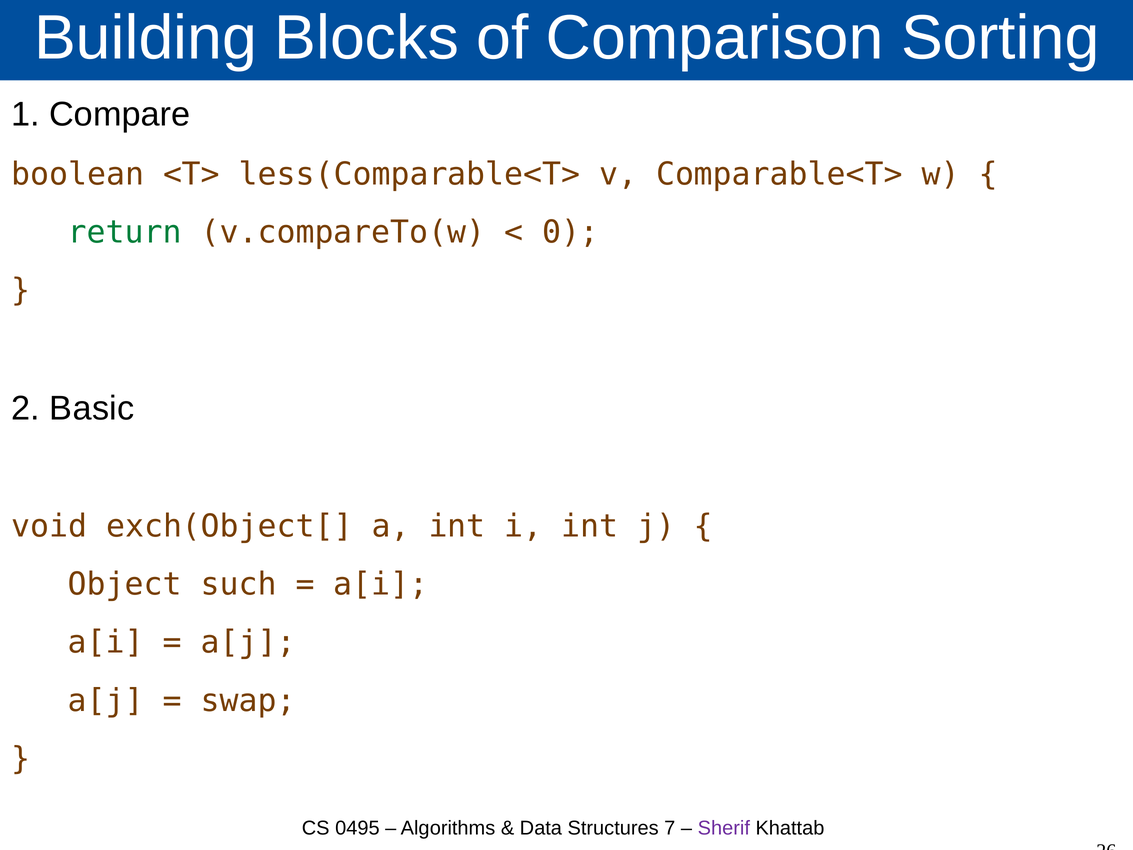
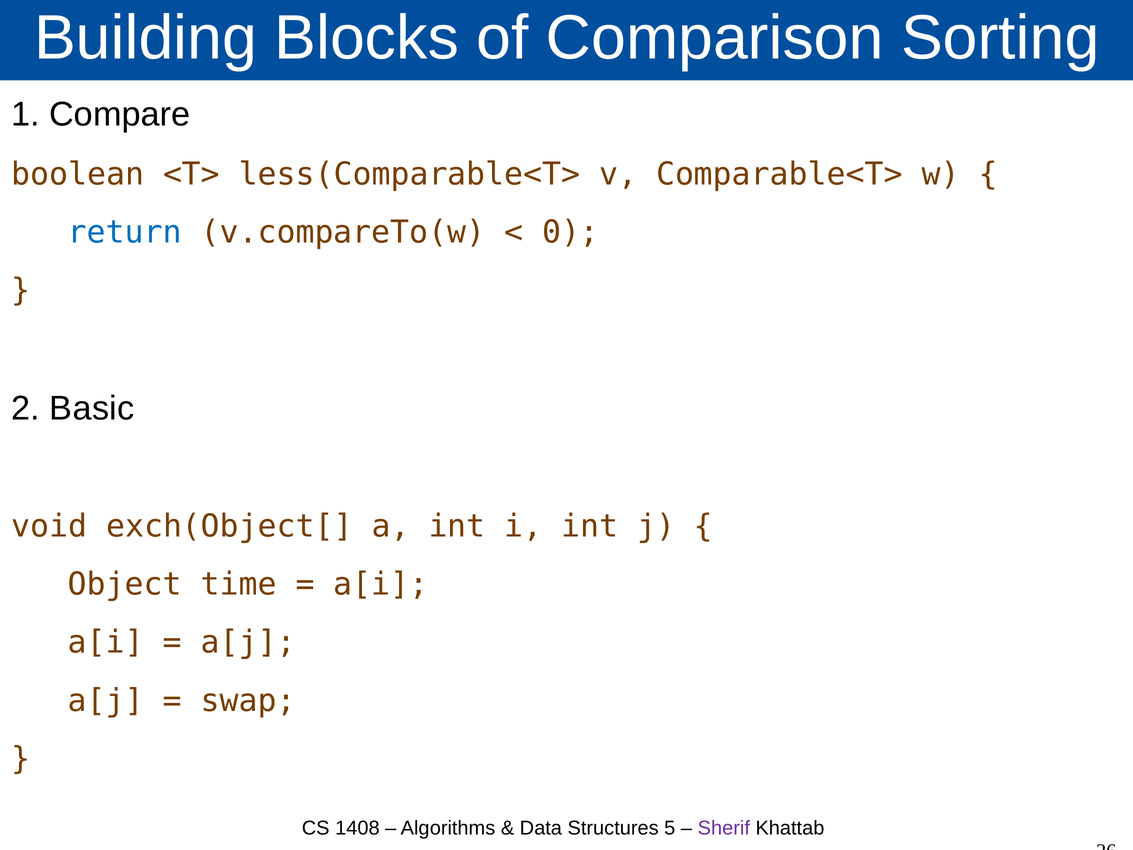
return colour: green -> blue (125, 232)
such: such -> time (239, 584)
0495: 0495 -> 1408 (357, 828)
7: 7 -> 5 (670, 828)
